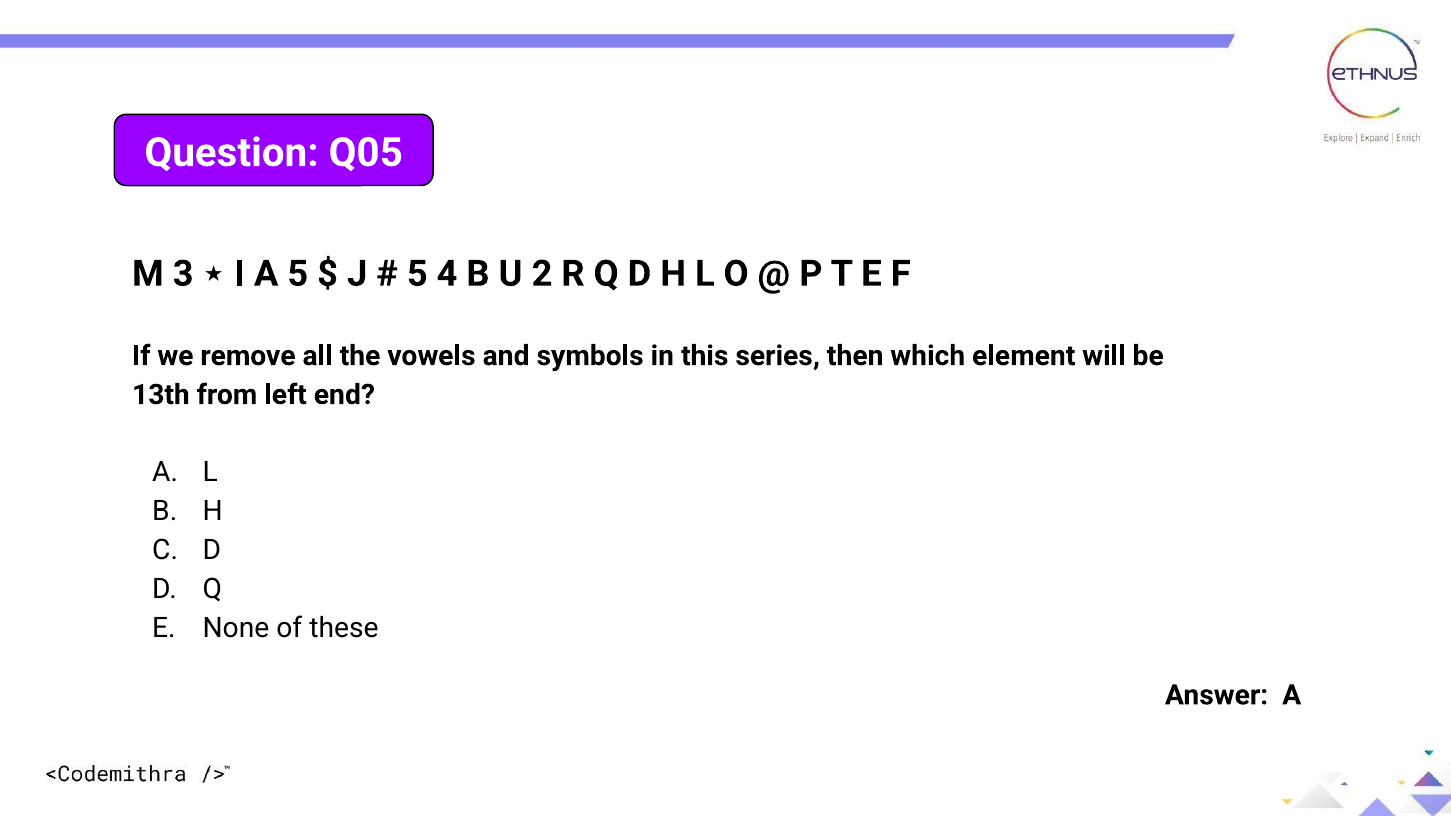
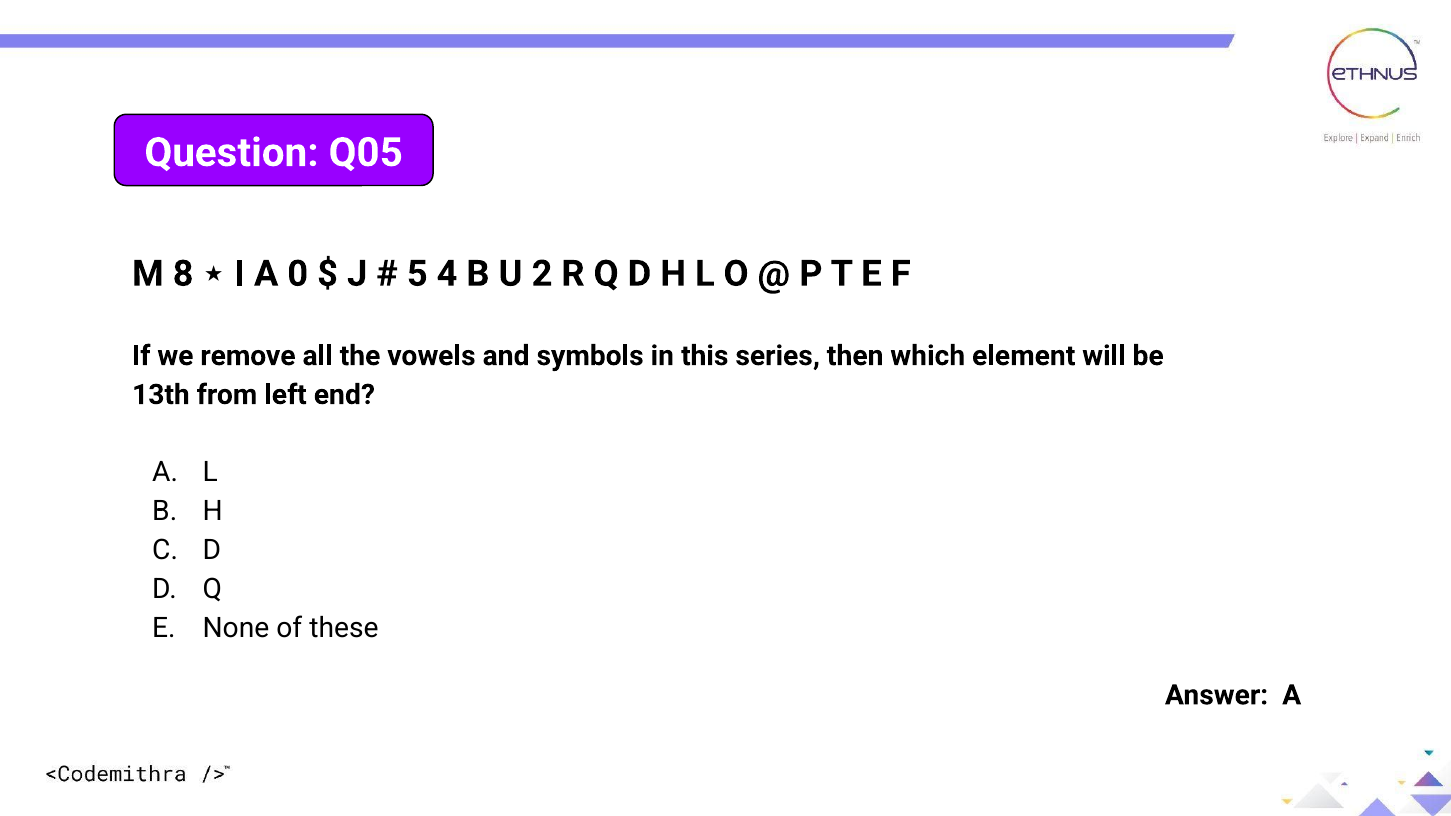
3: 3 -> 8 (183, 274)
A 5: 5 -> 0 (298, 274)
